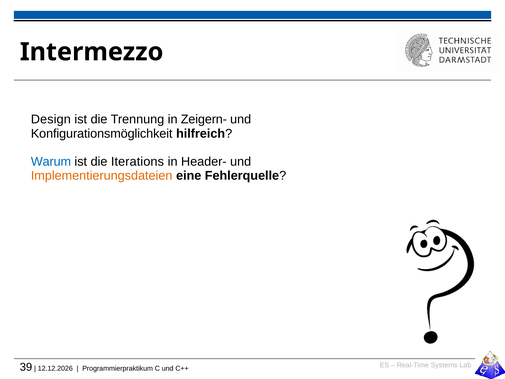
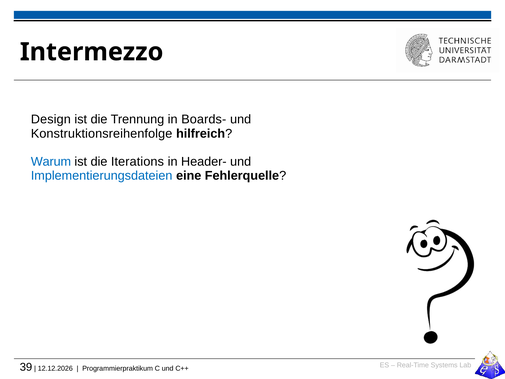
Zeigern-: Zeigern- -> Boards- (204, 119)
Konfigurationsmöglichkeit: Konfigurationsmöglichkeit -> Konstruktionsreihenfolge (102, 133)
Implementierungsdateien colour: orange -> blue (102, 176)
